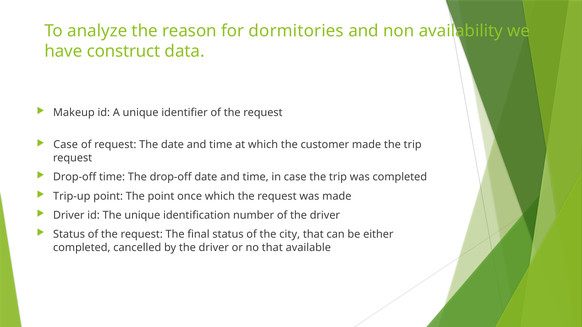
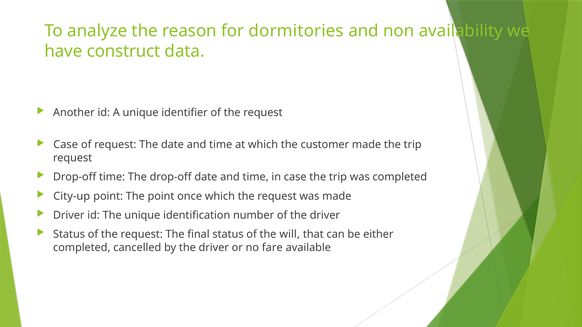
Makeup: Makeup -> Another (74, 113)
Trip-up: Trip-up -> City-up (72, 196)
city: city -> will (290, 235)
no that: that -> fare (272, 248)
